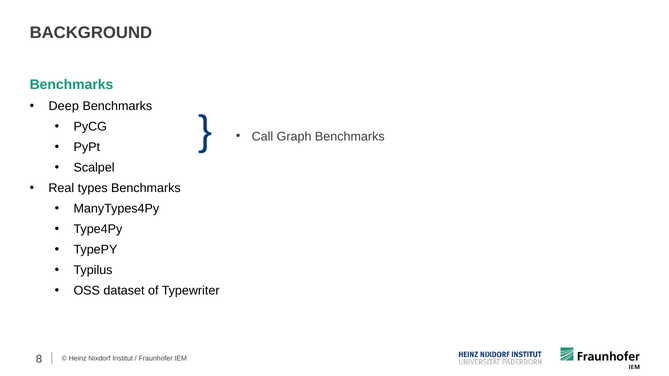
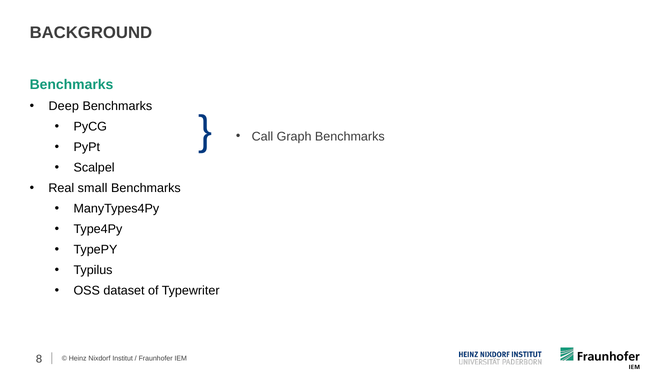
types: types -> small (93, 188)
